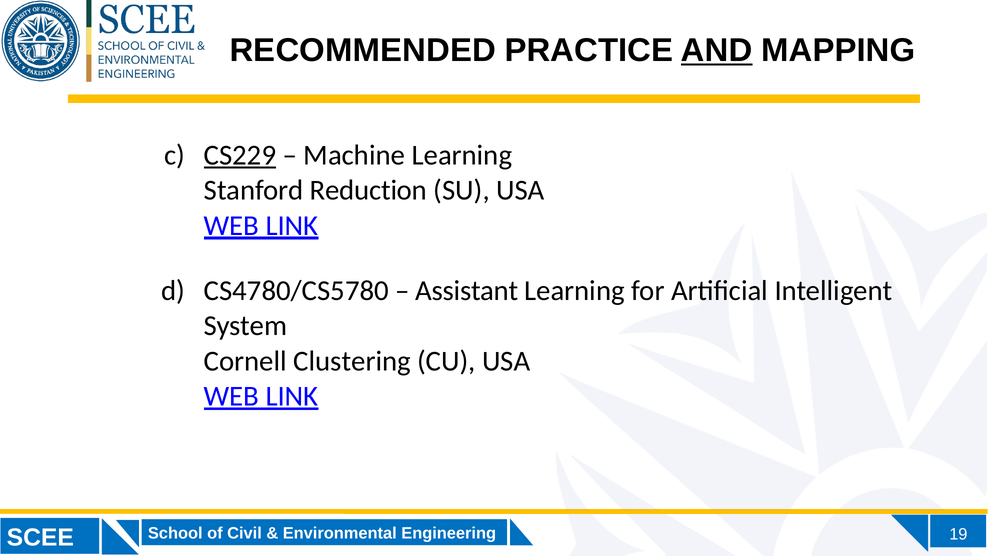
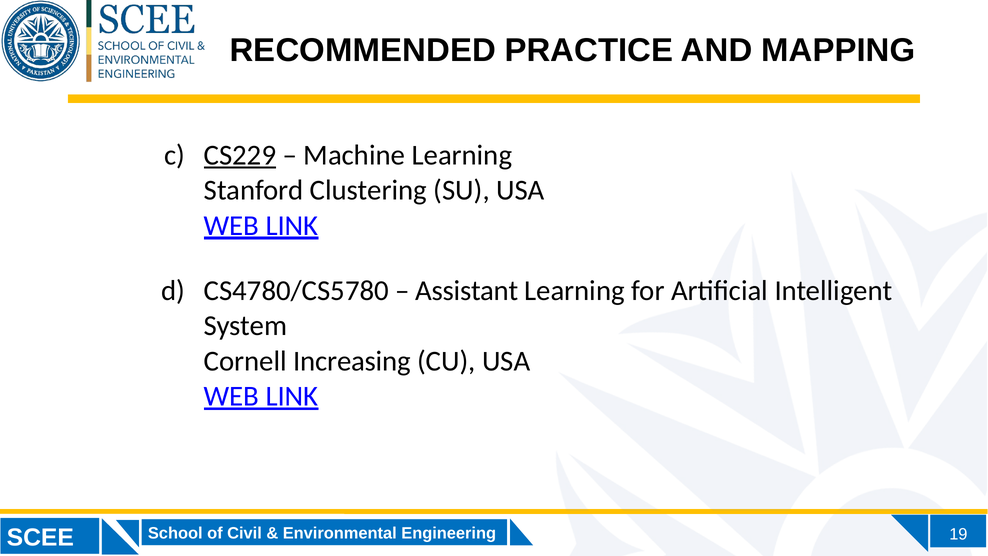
AND underline: present -> none (717, 50)
Reduction: Reduction -> Clustering (368, 190)
Clustering: Clustering -> Increasing (352, 361)
